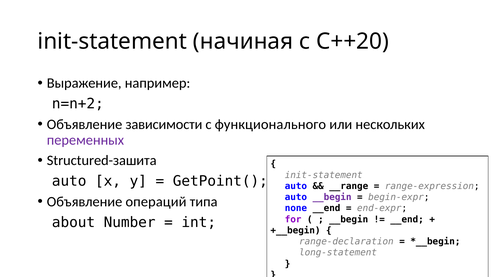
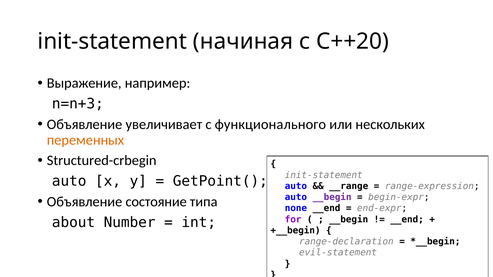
n=n+2: n=n+2 -> n=n+3 (78, 104)
зависимости: зависимости -> увеличивает (164, 125)
переменных colour: purple -> orange (85, 140)
Structured-зашита: Structured-зашита -> Structured-crbegin (102, 161)
операций: операций -> состояние (156, 202)
long-statement: long-statement -> evil-statement (338, 253)
